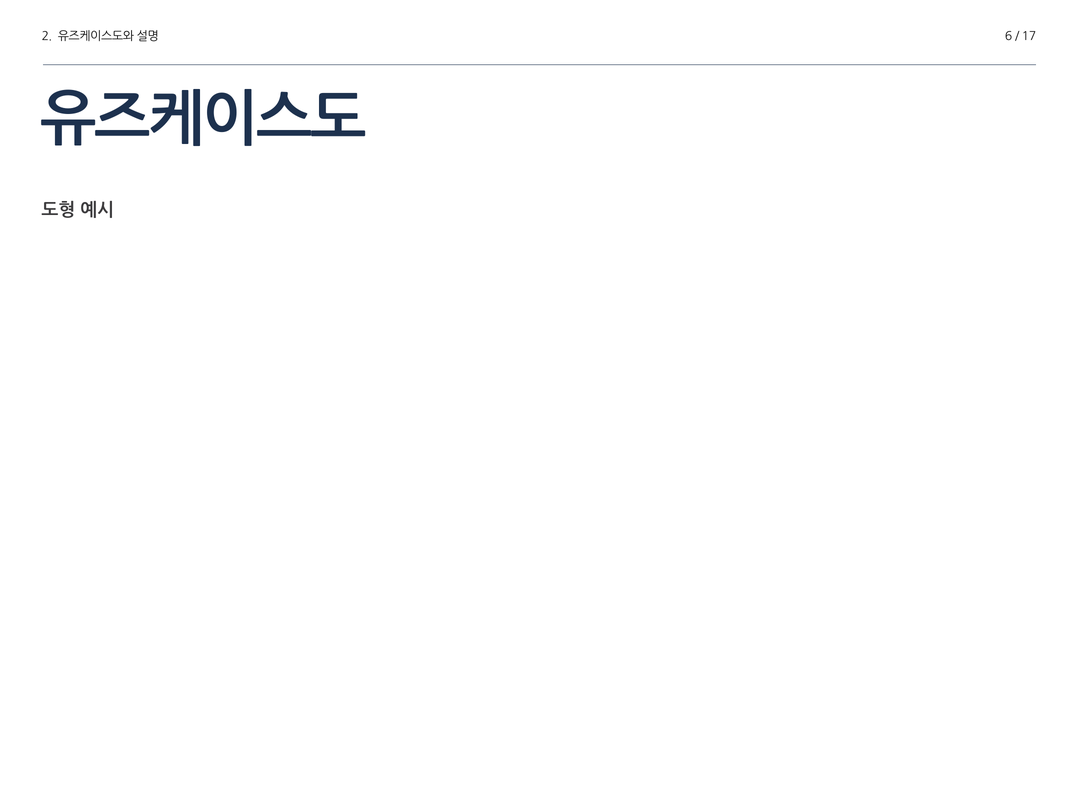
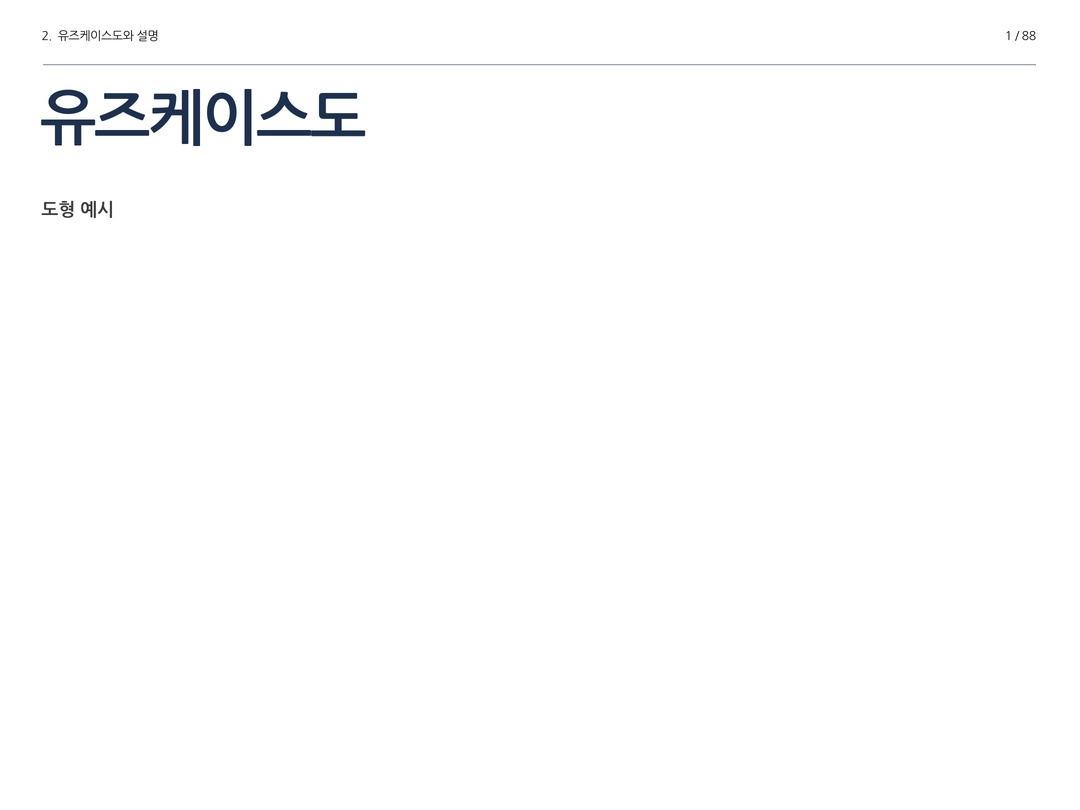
6: 6 -> 1 (1009, 36)
17: 17 -> 88 (1029, 36)
